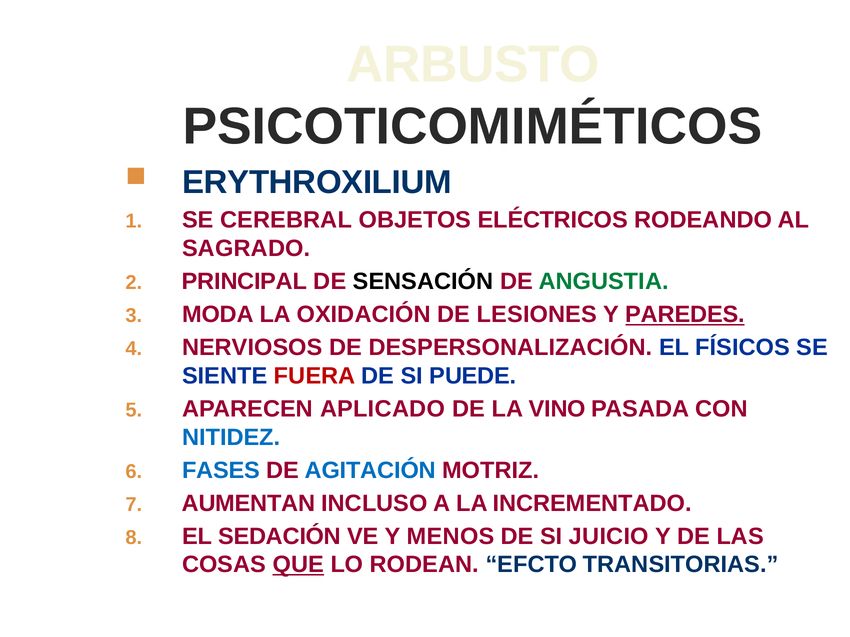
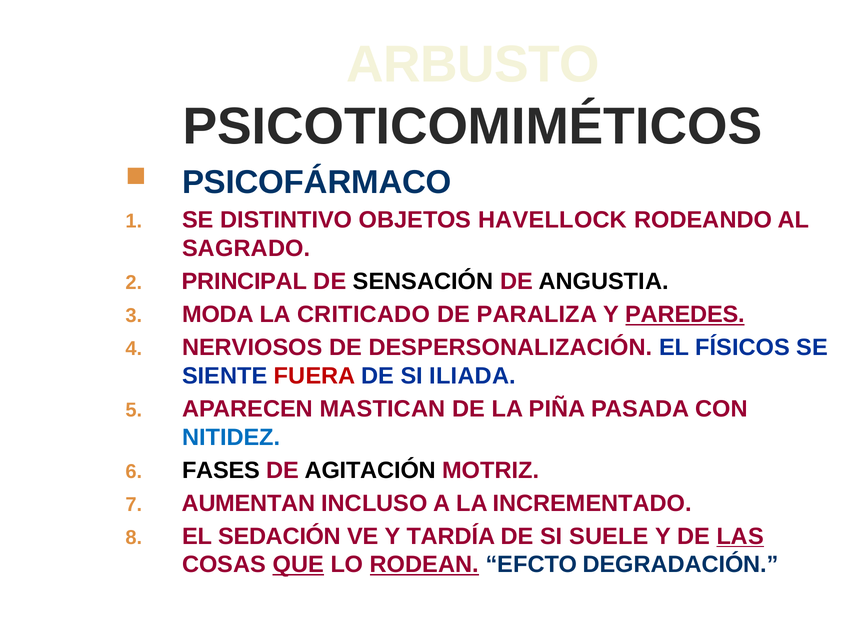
ERYTHROXILIUM: ERYTHROXILIUM -> PSICOFÁRMACO (317, 182)
CEREBRAL: CEREBRAL -> DISTINTIVO (286, 220)
ELÉCTRICOS: ELÉCTRICOS -> HAVELLOCK (553, 220)
ANGUSTIA colour: green -> black (604, 282)
OXIDACIÓN: OXIDACIÓN -> CRITICADO (364, 315)
LESIONES: LESIONES -> PARALIZA (537, 315)
PUEDE: PUEDE -> ILIADA (473, 376)
APLICADO: APLICADO -> MASTICAN (383, 409)
VINO: VINO -> PIÑA (557, 409)
FASES colour: blue -> black (221, 471)
AGITACIÓN colour: blue -> black (370, 471)
MENOS: MENOS -> TARDÍA (451, 537)
JUICIO: JUICIO -> SUELE (609, 537)
LAS underline: none -> present (740, 537)
RODEAN underline: none -> present (424, 565)
TRANSITORIAS: TRANSITORIAS -> DEGRADACIÓN (681, 565)
